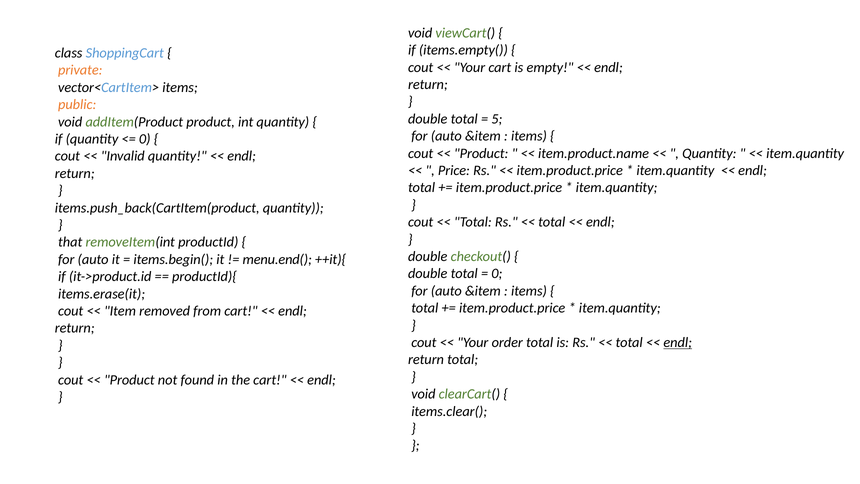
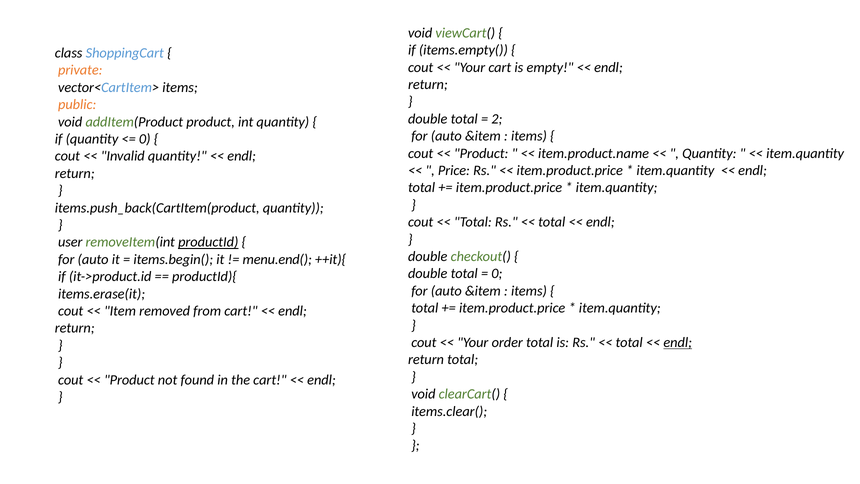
5: 5 -> 2 (497, 119)
that: that -> user (70, 242)
productId underline: none -> present (208, 242)
